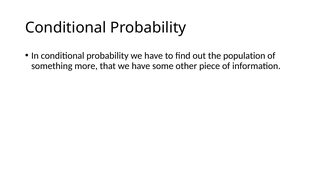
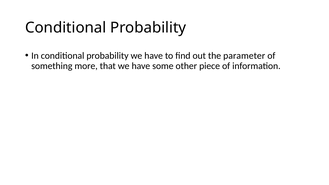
population: population -> parameter (244, 56)
